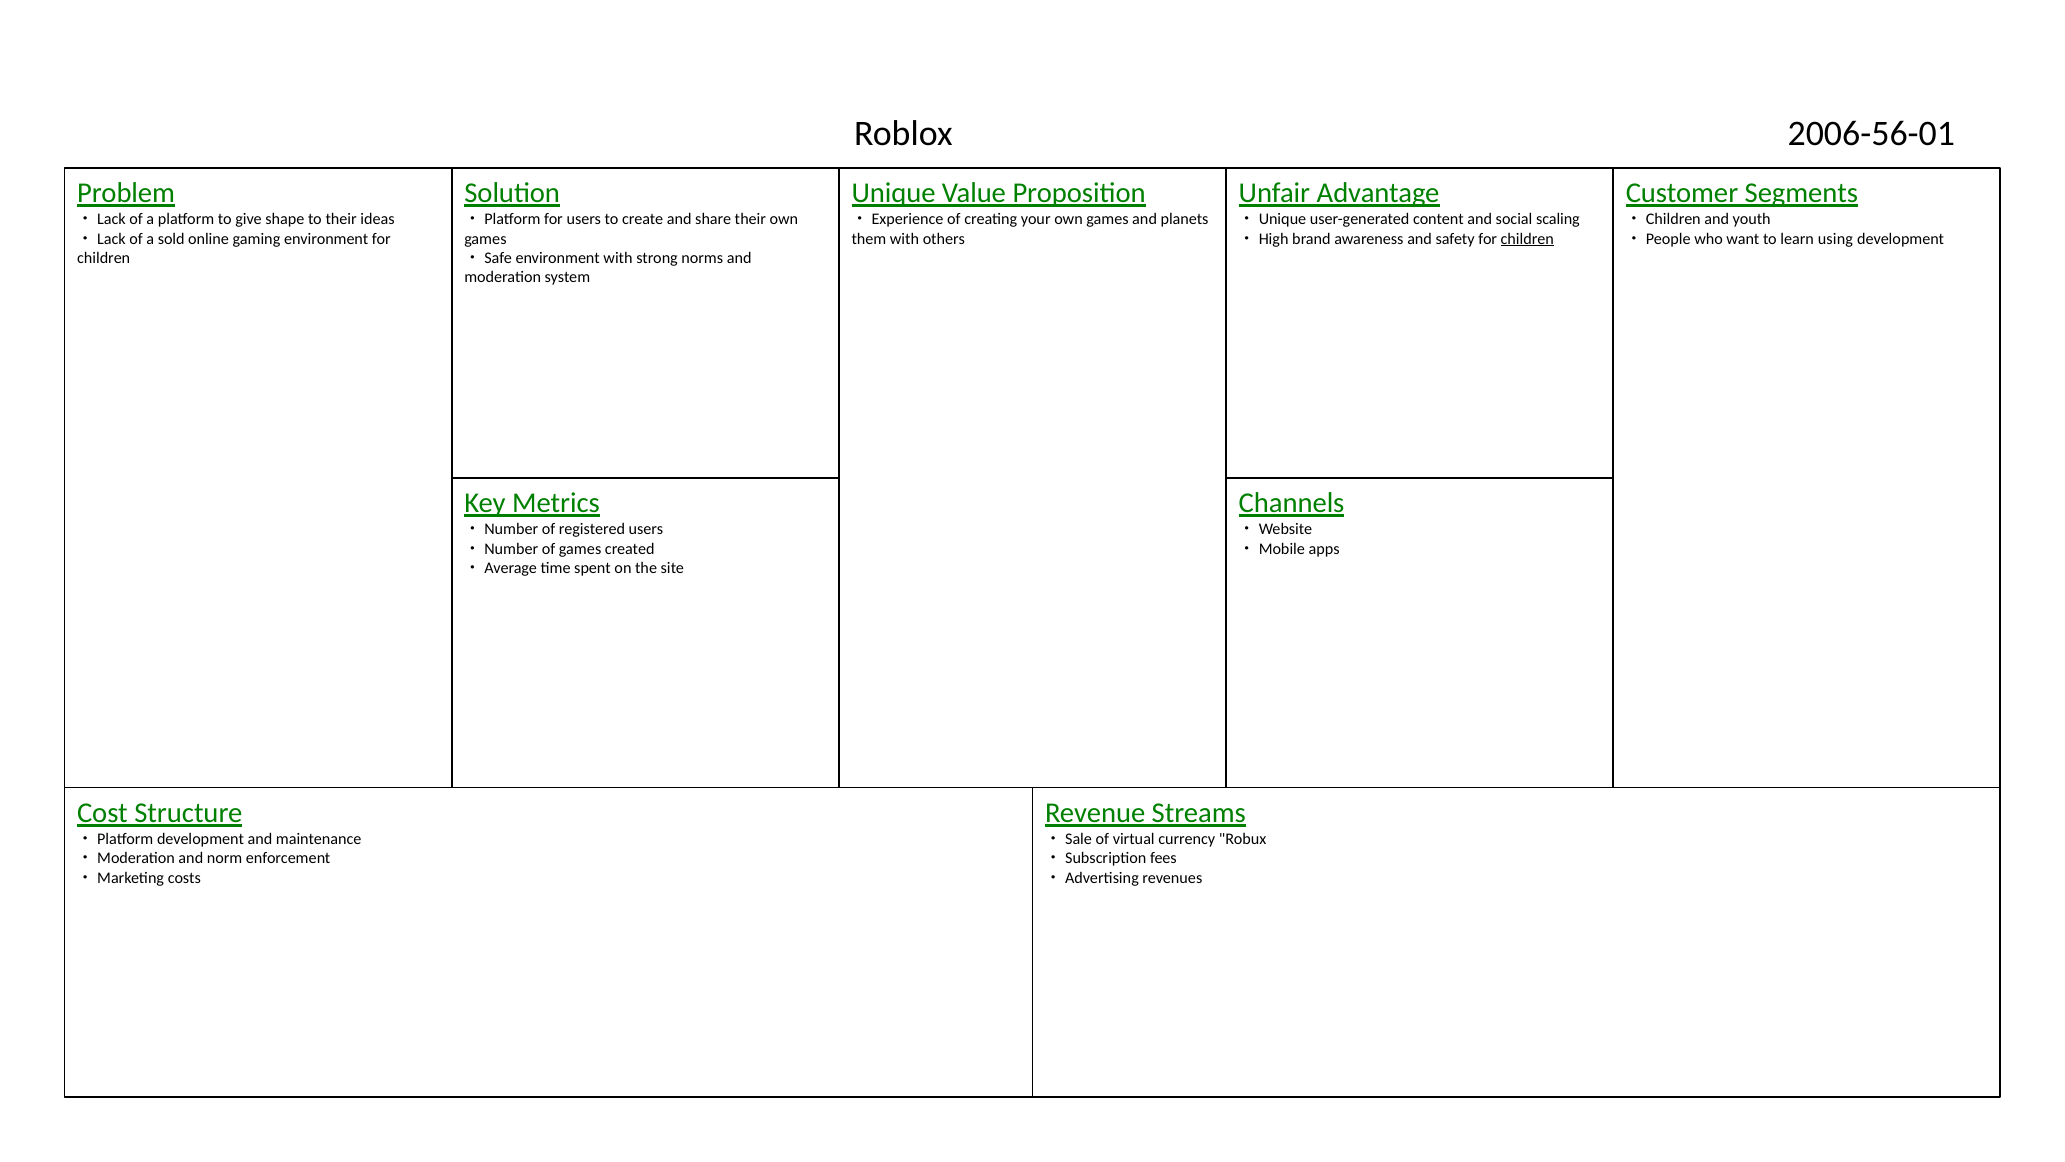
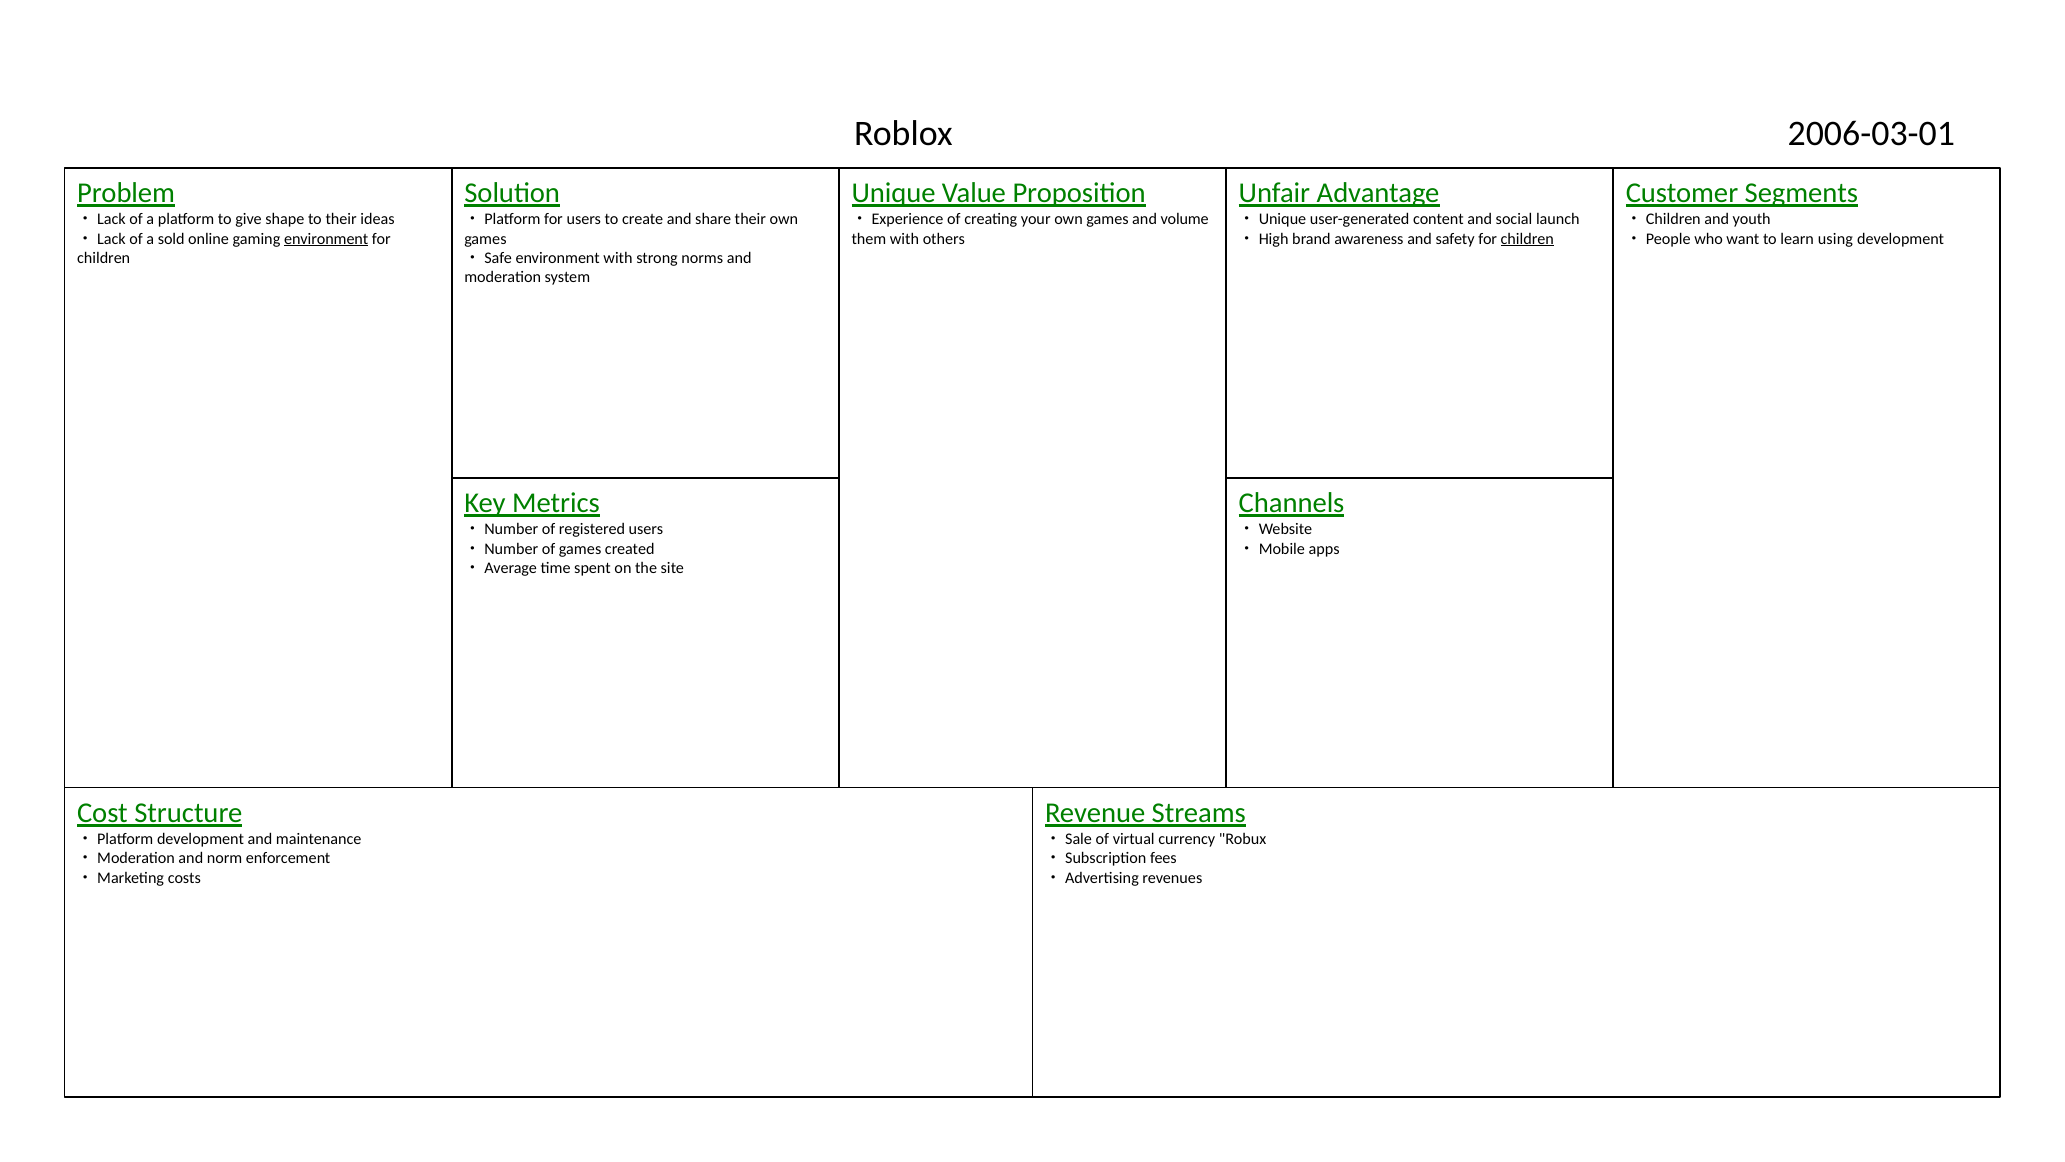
2006-56-01: 2006-56-01 -> 2006-03-01 (1871, 134)
planets: planets -> volume (1185, 219)
scaling: scaling -> launch (1558, 219)
environment underline: none -> present (326, 239)
